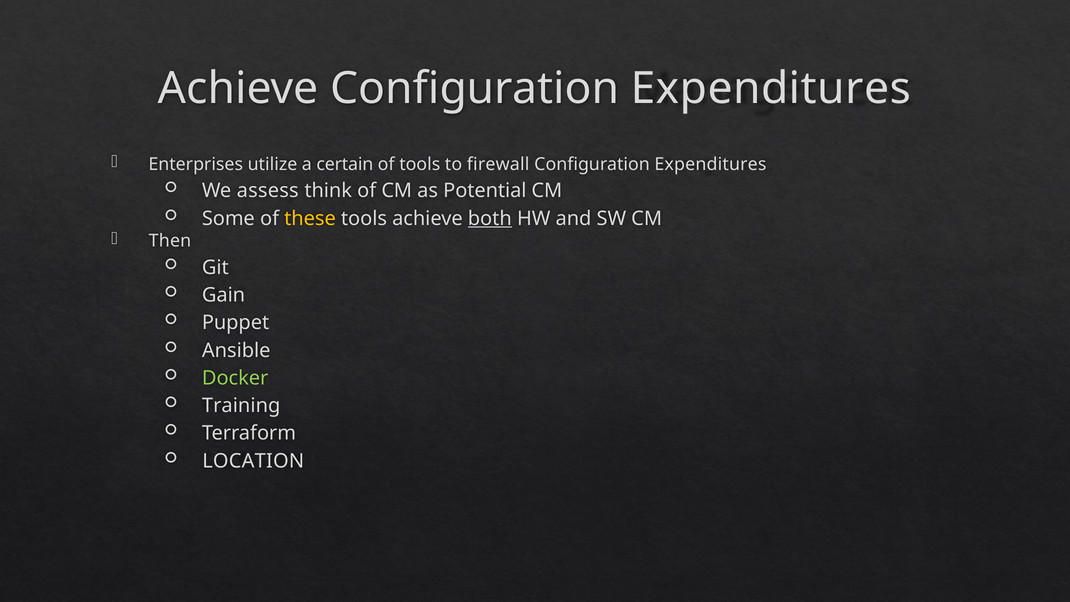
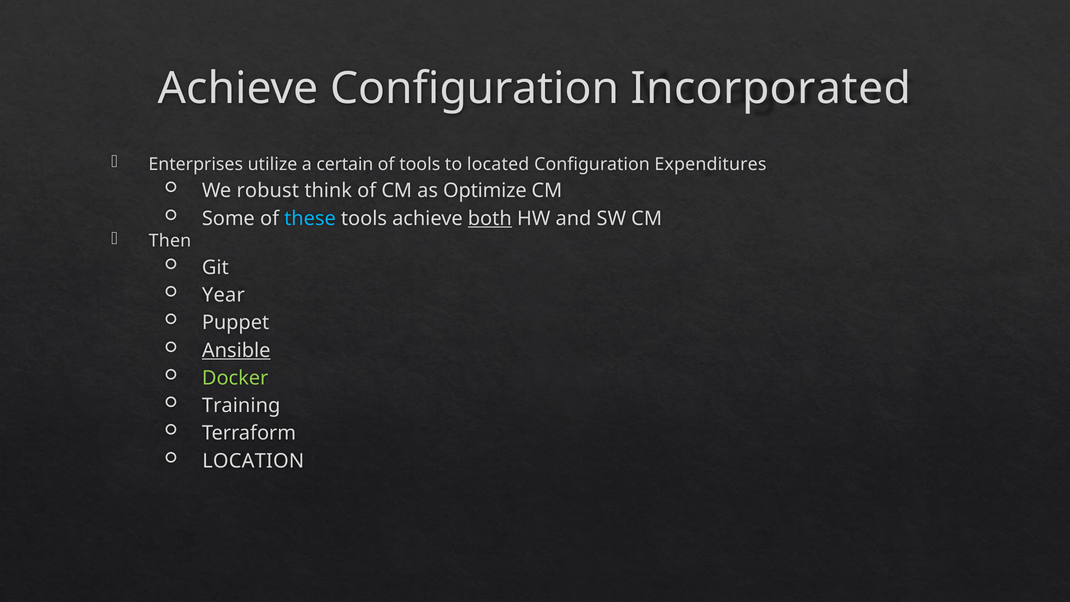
Achieve Configuration Expenditures: Expenditures -> Incorporated (771, 89)
firewall: firewall -> located (498, 164)
assess: assess -> robust (268, 191)
Potential: Potential -> Optimize (485, 191)
these colour: yellow -> light blue (310, 218)
Gain: Gain -> Year (223, 295)
Ansible underline: none -> present (236, 350)
